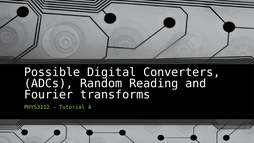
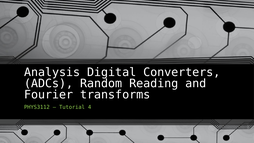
Possible: Possible -> Analysis (52, 72)
